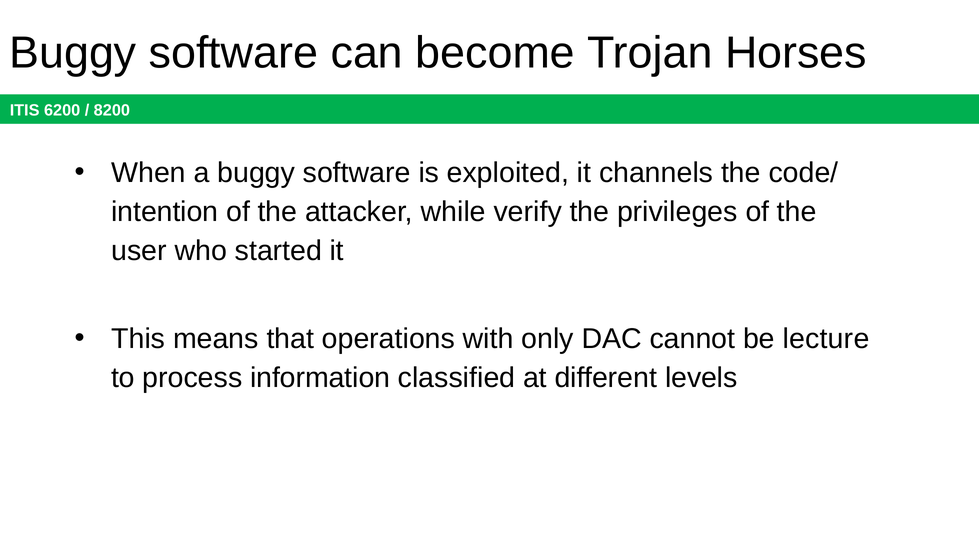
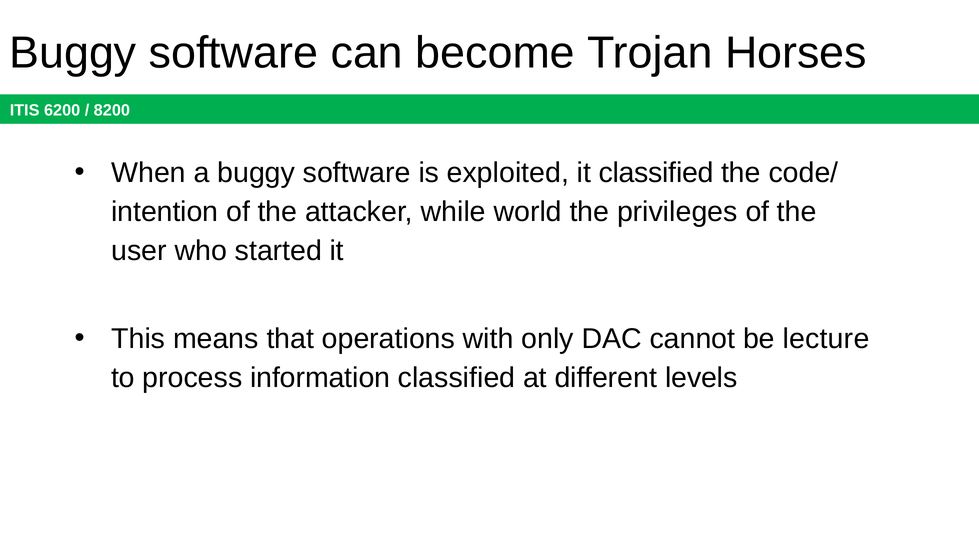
it channels: channels -> classified (656, 173)
verify: verify -> world (528, 212)
